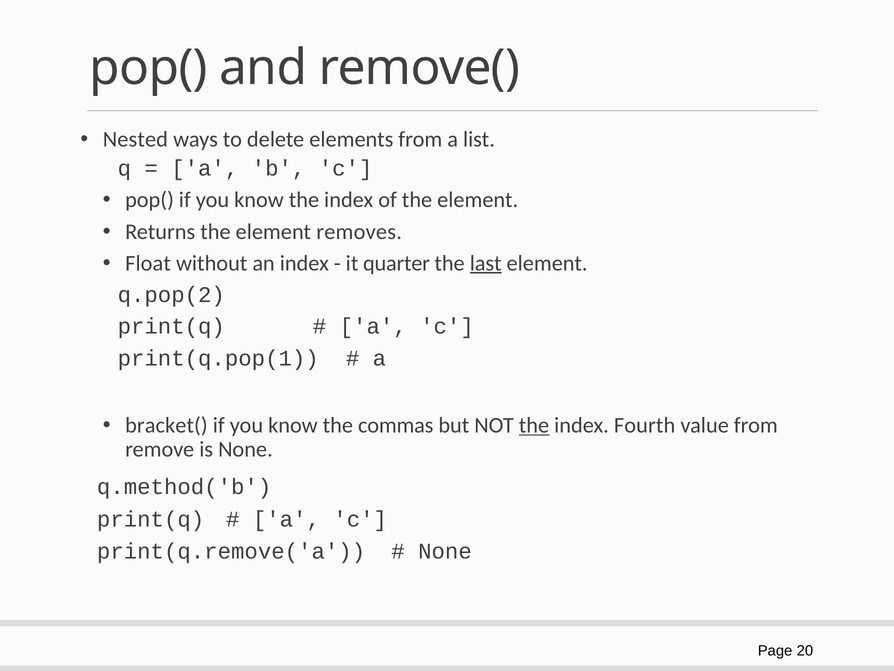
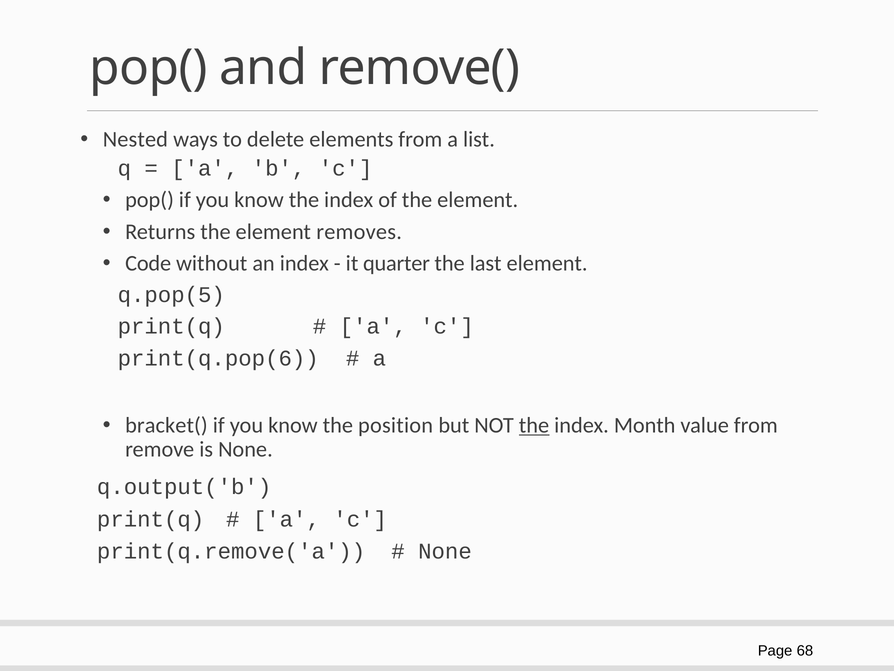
Float: Float -> Code (148, 263)
last underline: present -> none (486, 263)
q.pop(2: q.pop(2 -> q.pop(5 (171, 295)
print(q.pop(1: print(q.pop(1 -> print(q.pop(6 (218, 358)
commas: commas -> position (396, 425)
Fourth: Fourth -> Month (645, 425)
q.method('b: q.method('b -> q.output('b (184, 487)
20: 20 -> 68 (805, 650)
